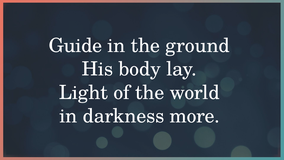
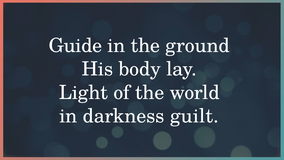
more: more -> guilt (194, 116)
